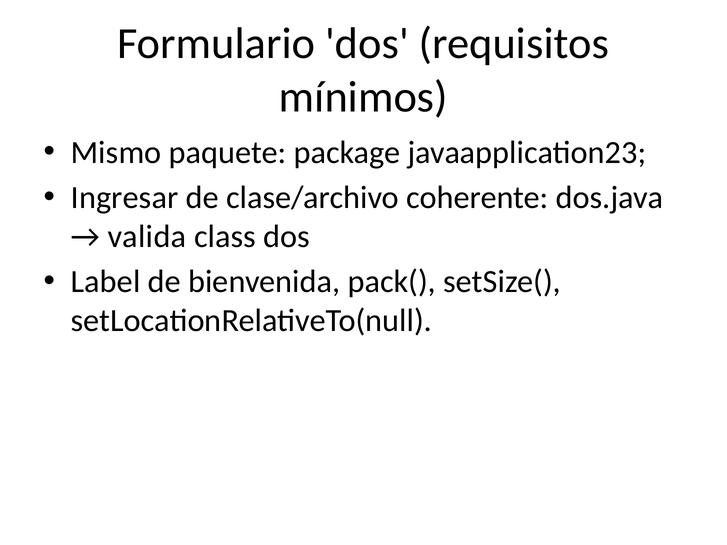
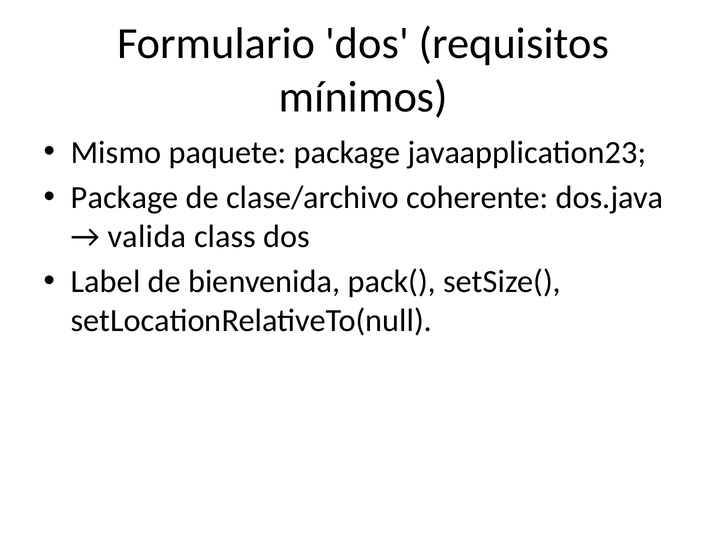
Ingresar: Ingresar -> Package (125, 198)
